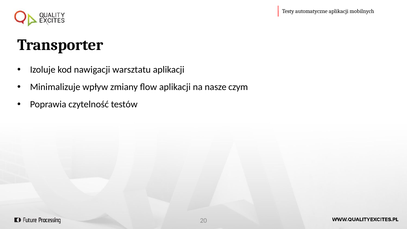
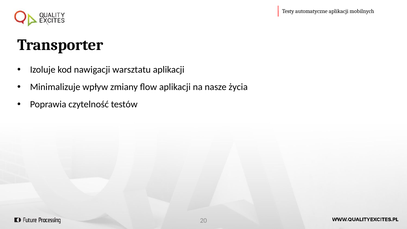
czym: czym -> życia (238, 87)
